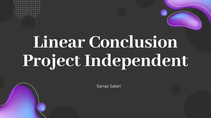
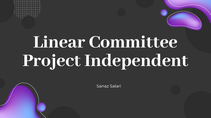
Conclusion: Conclusion -> Committee (133, 42)
